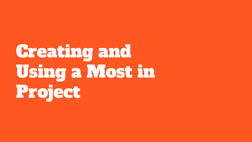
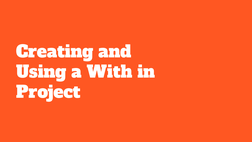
Most: Most -> With (110, 72)
